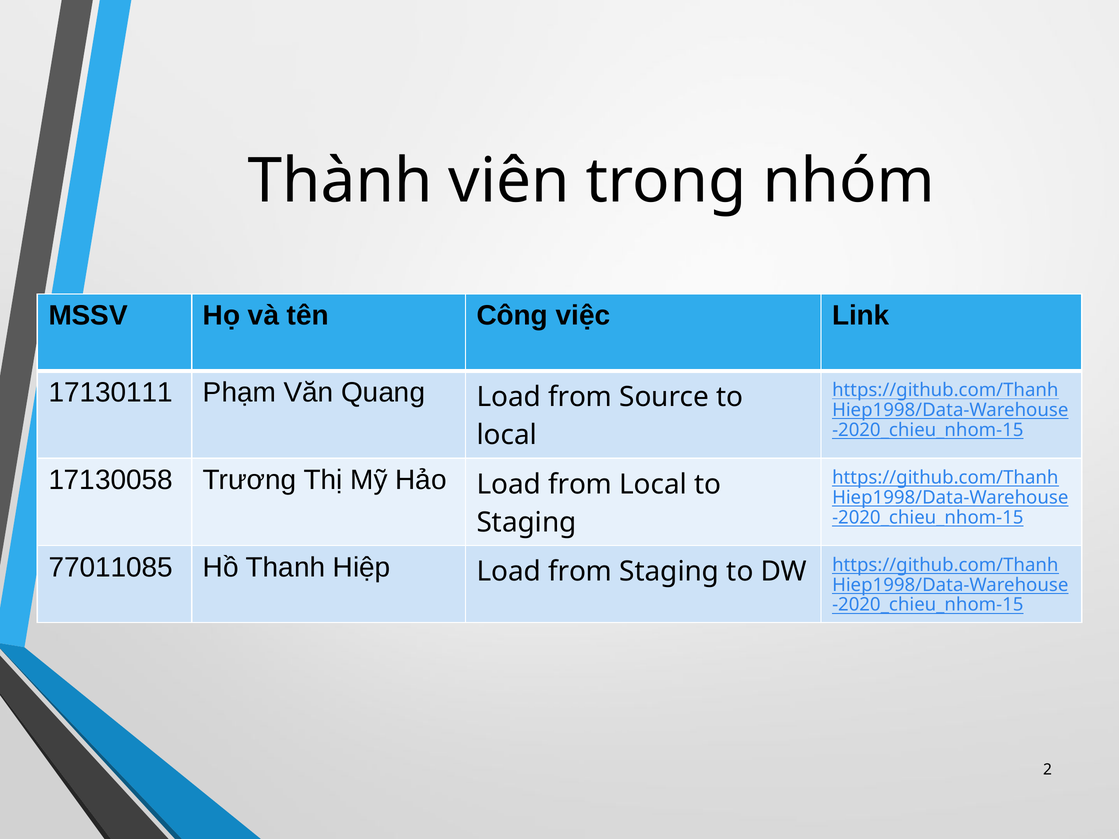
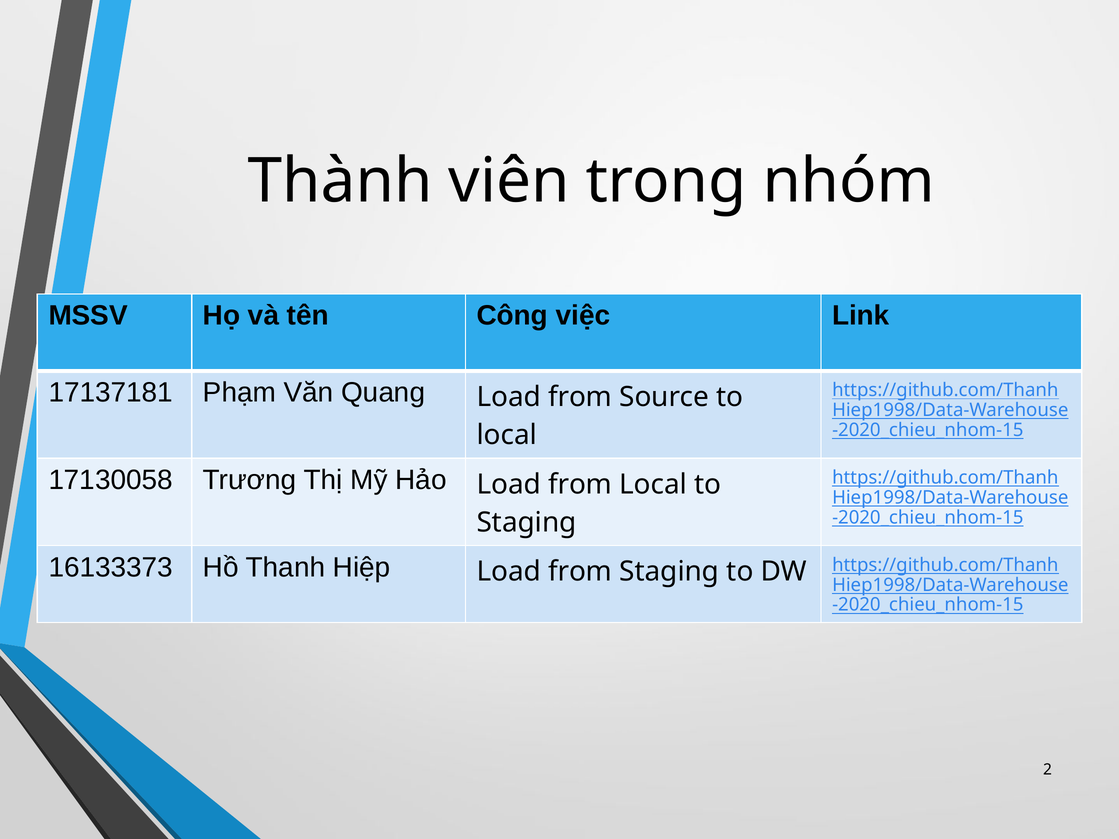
17130111: 17130111 -> 17137181 (111, 393)
77011085: 77011085 -> 16133373 (111, 567)
